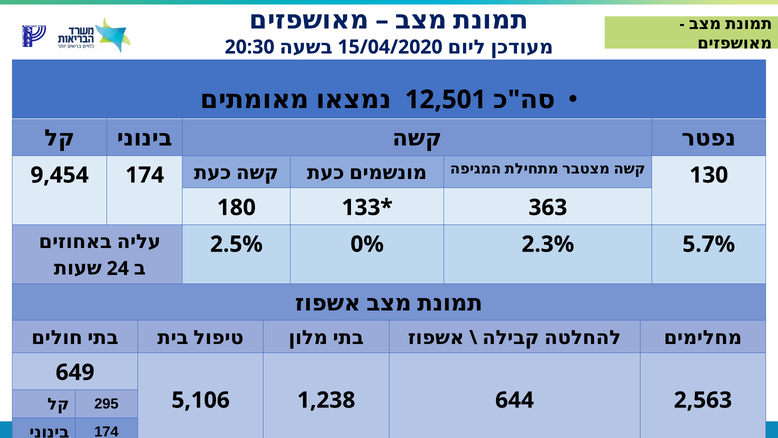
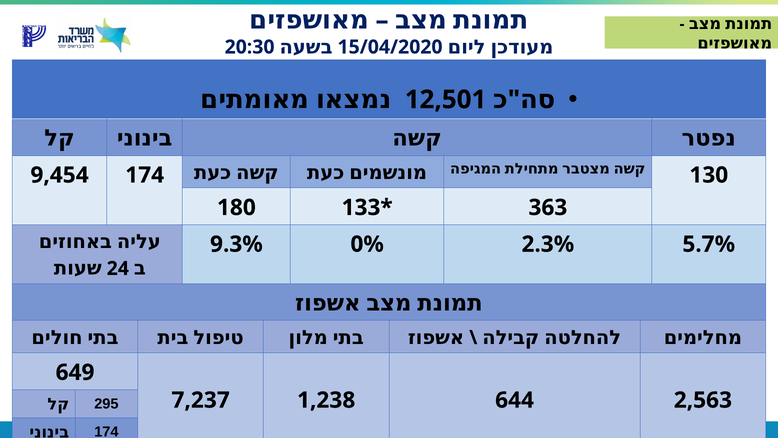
2.5%: 2.5% -> 9.3% (236, 244)
5,106: 5,106 -> 7,237 (201, 400)
